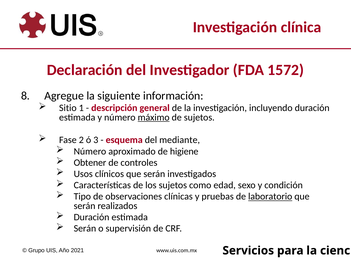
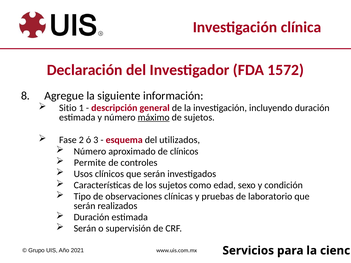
mediante: mediante -> utilizados (180, 140)
de higiene: higiene -> clínicos (184, 151)
Obtener: Obtener -> Permite (90, 163)
laboratorio underline: present -> none (270, 197)
